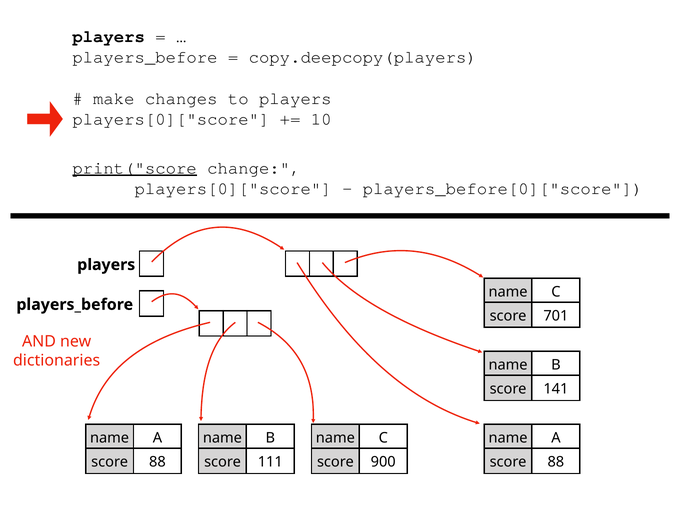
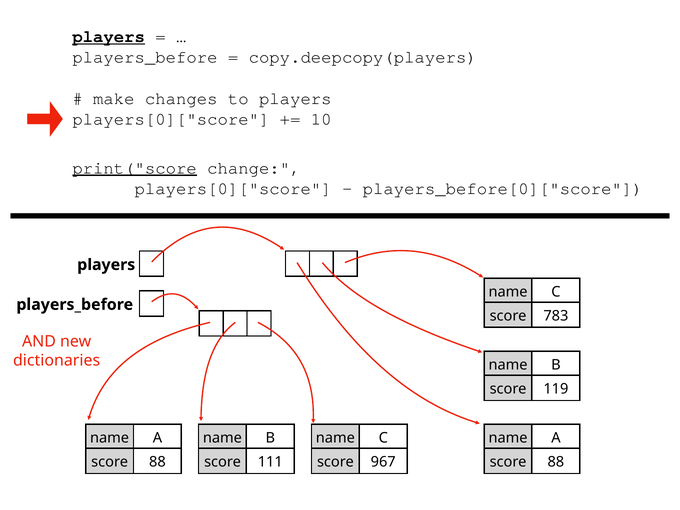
players underline: none -> present (109, 36)
701: 701 -> 783 (556, 316)
141: 141 -> 119 (556, 389)
900: 900 -> 967 (383, 462)
